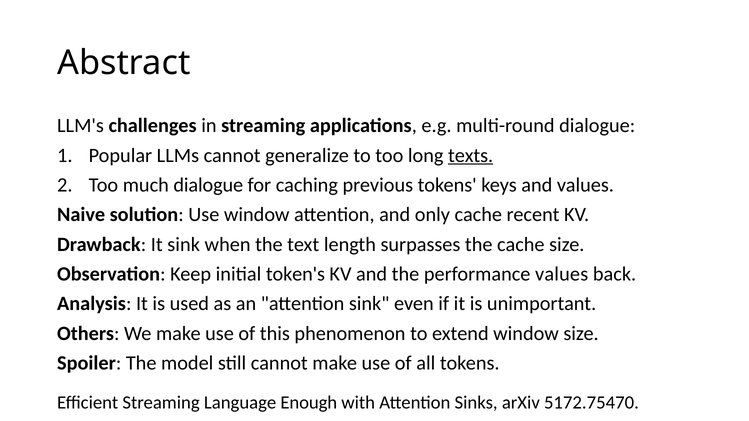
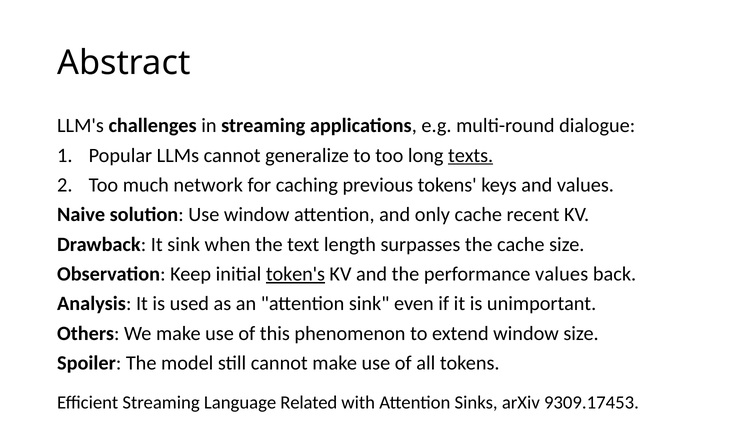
much dialogue: dialogue -> network (208, 185)
token's underline: none -> present (295, 274)
Enough: Enough -> Related (309, 403)
5172.75470: 5172.75470 -> 9309.17453 (591, 403)
